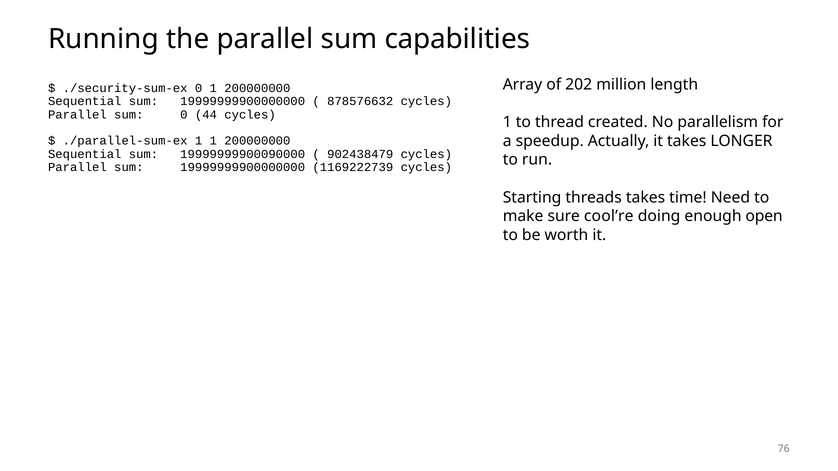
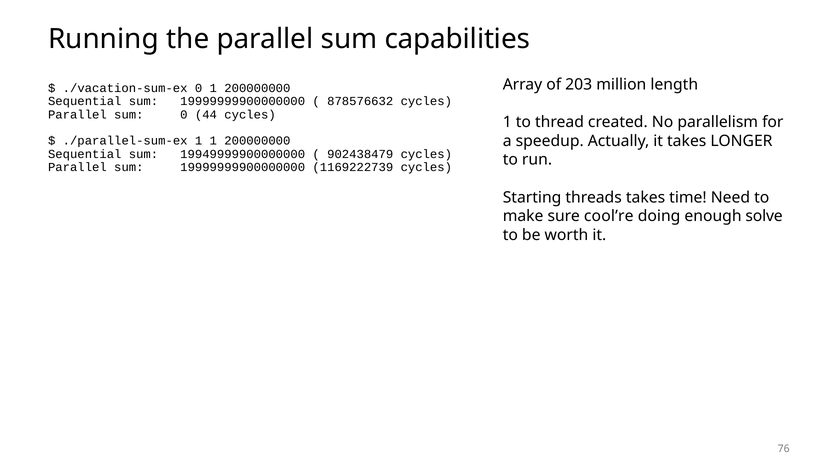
202: 202 -> 203 (579, 84)
./security-sum-ex: ./security-sum-ex -> ./vacation-sum-ex (125, 88)
19999999900090000: 19999999900090000 -> 19949999900000000 (243, 154)
open: open -> solve (764, 216)
